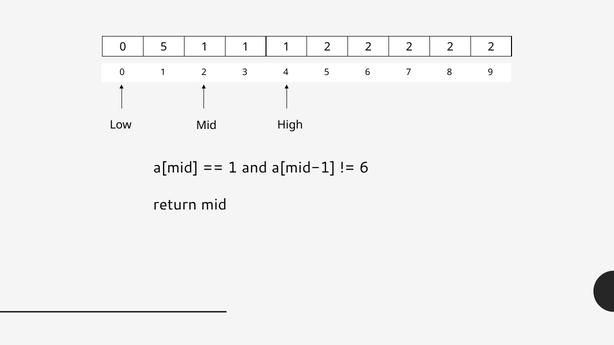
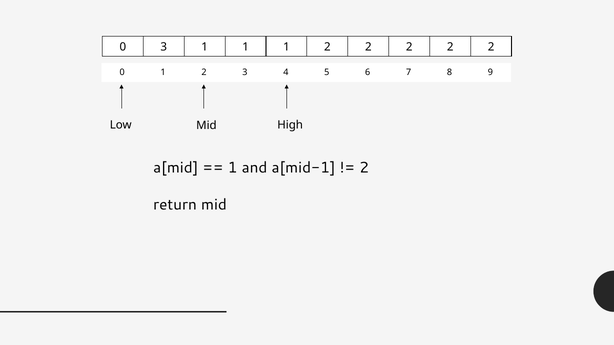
0 5: 5 -> 3 (164, 47)
6: 6 -> 2 (364, 168)
